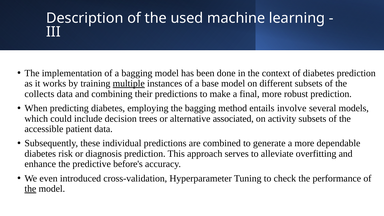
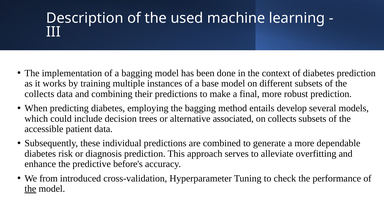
multiple underline: present -> none (129, 84)
involve: involve -> develop (292, 108)
on activity: activity -> collects (282, 119)
even: even -> from (49, 178)
